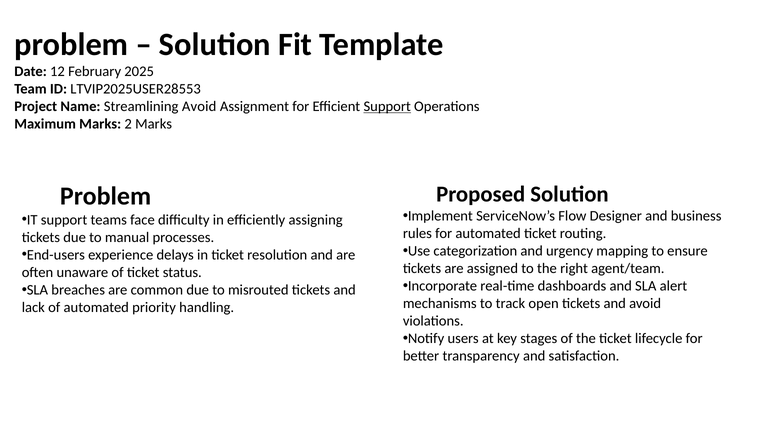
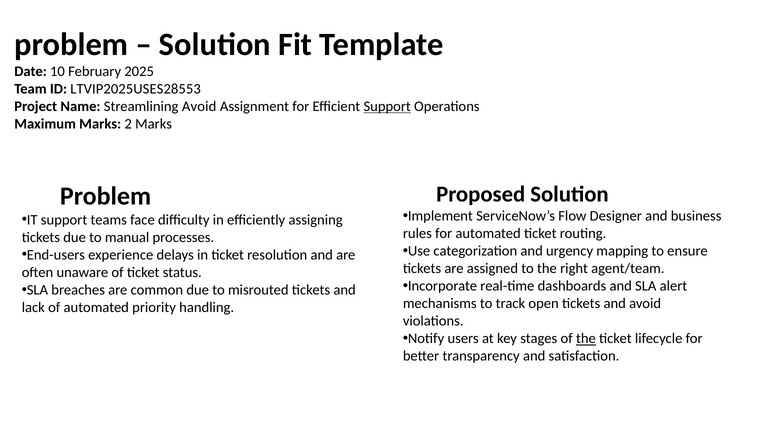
12: 12 -> 10 (57, 71)
LTVIP2025USER28553: LTVIP2025USER28553 -> LTVIP2025USES28553 (136, 89)
the underline: none -> present (586, 339)
